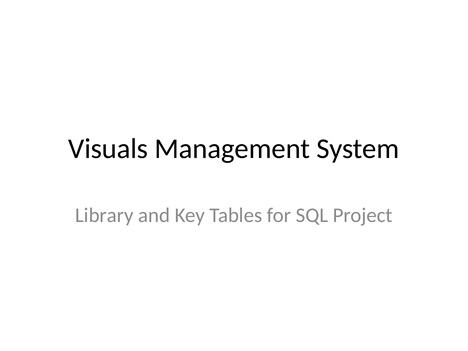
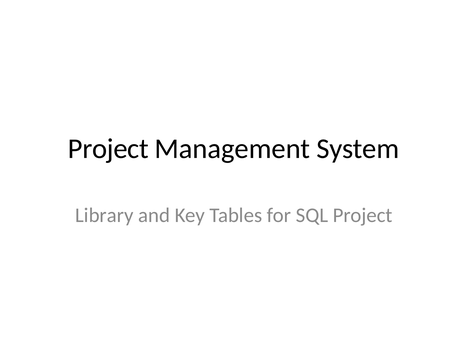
Visuals: Visuals -> Project (108, 149)
